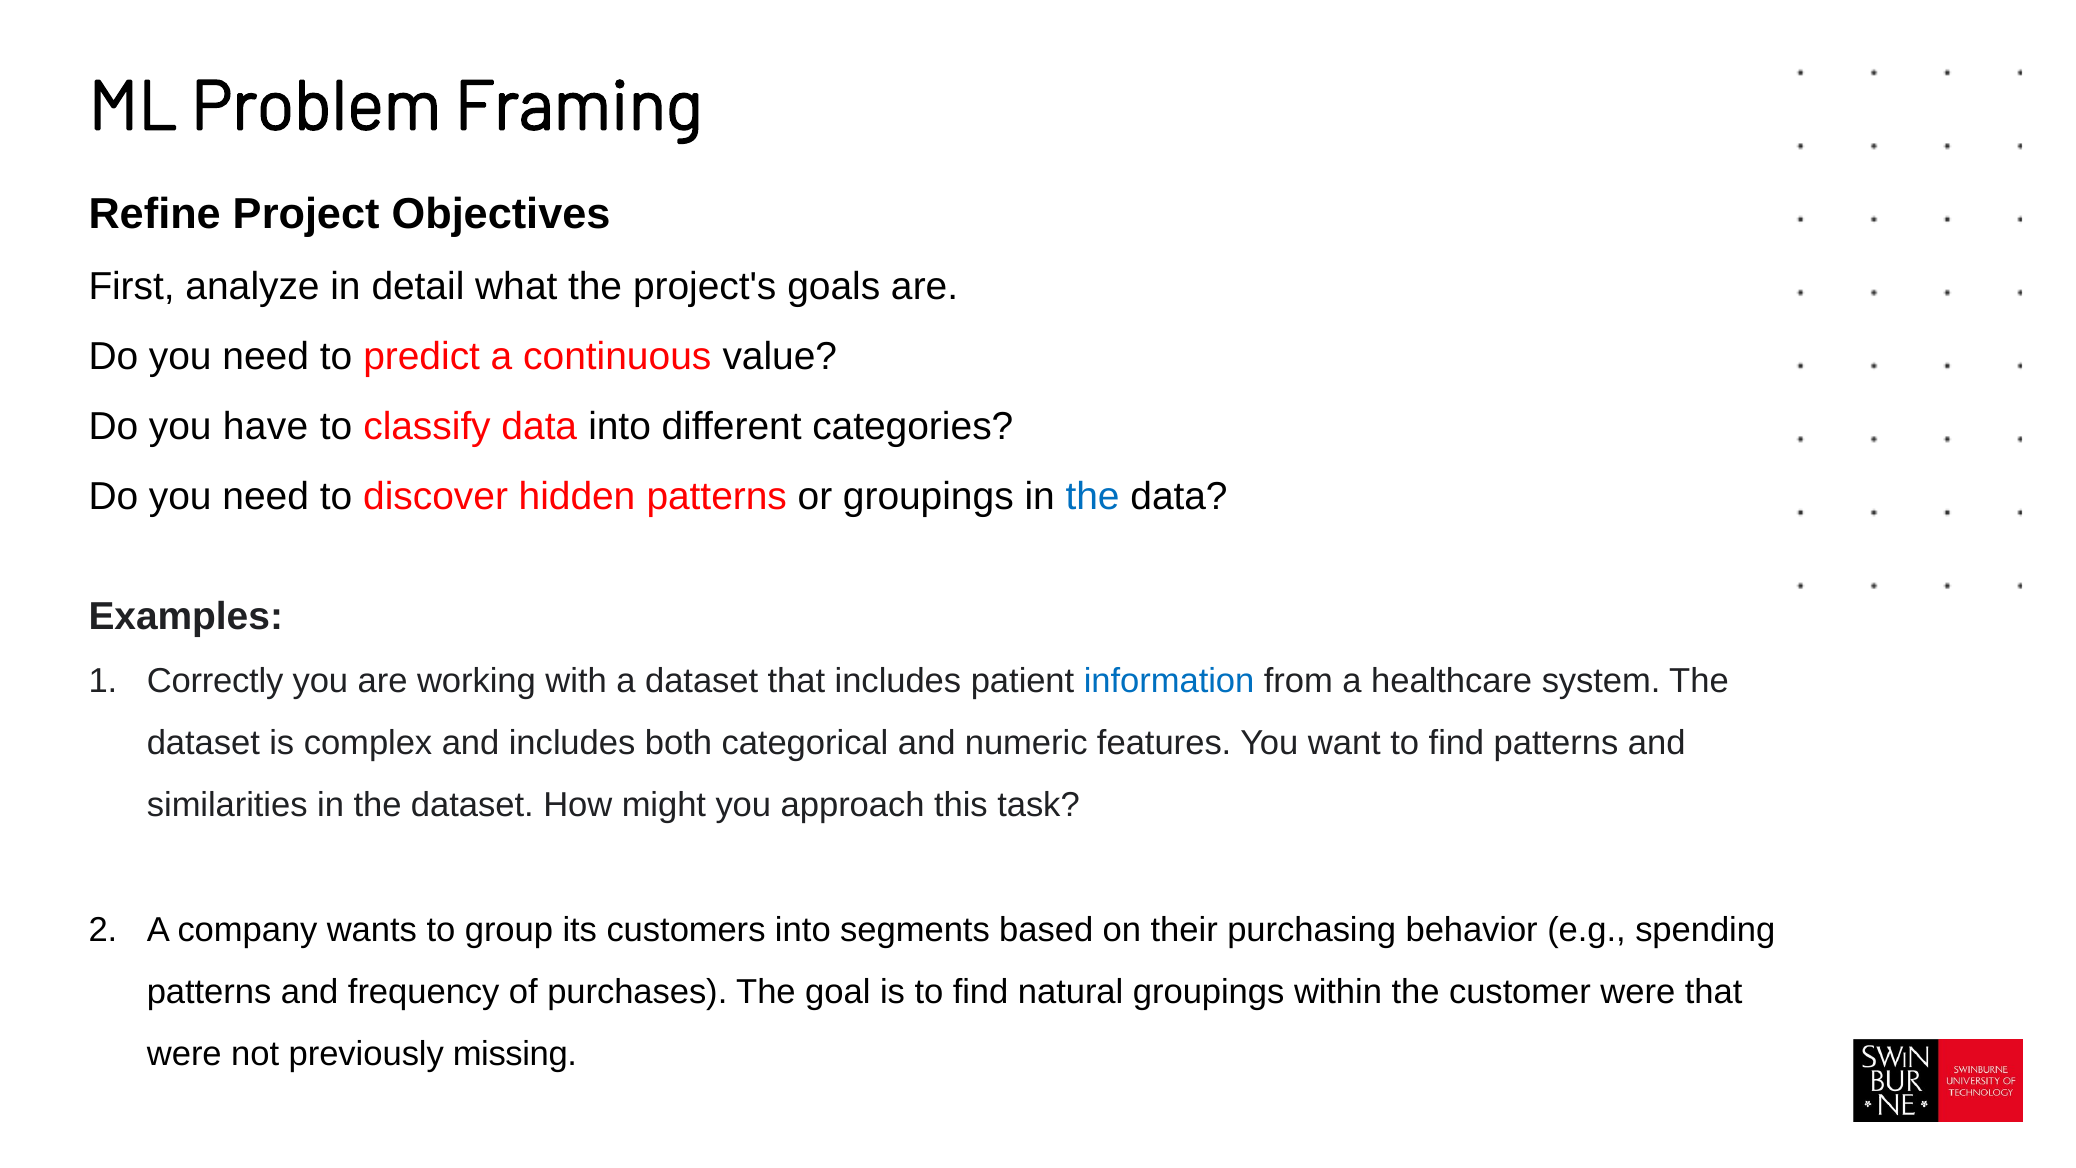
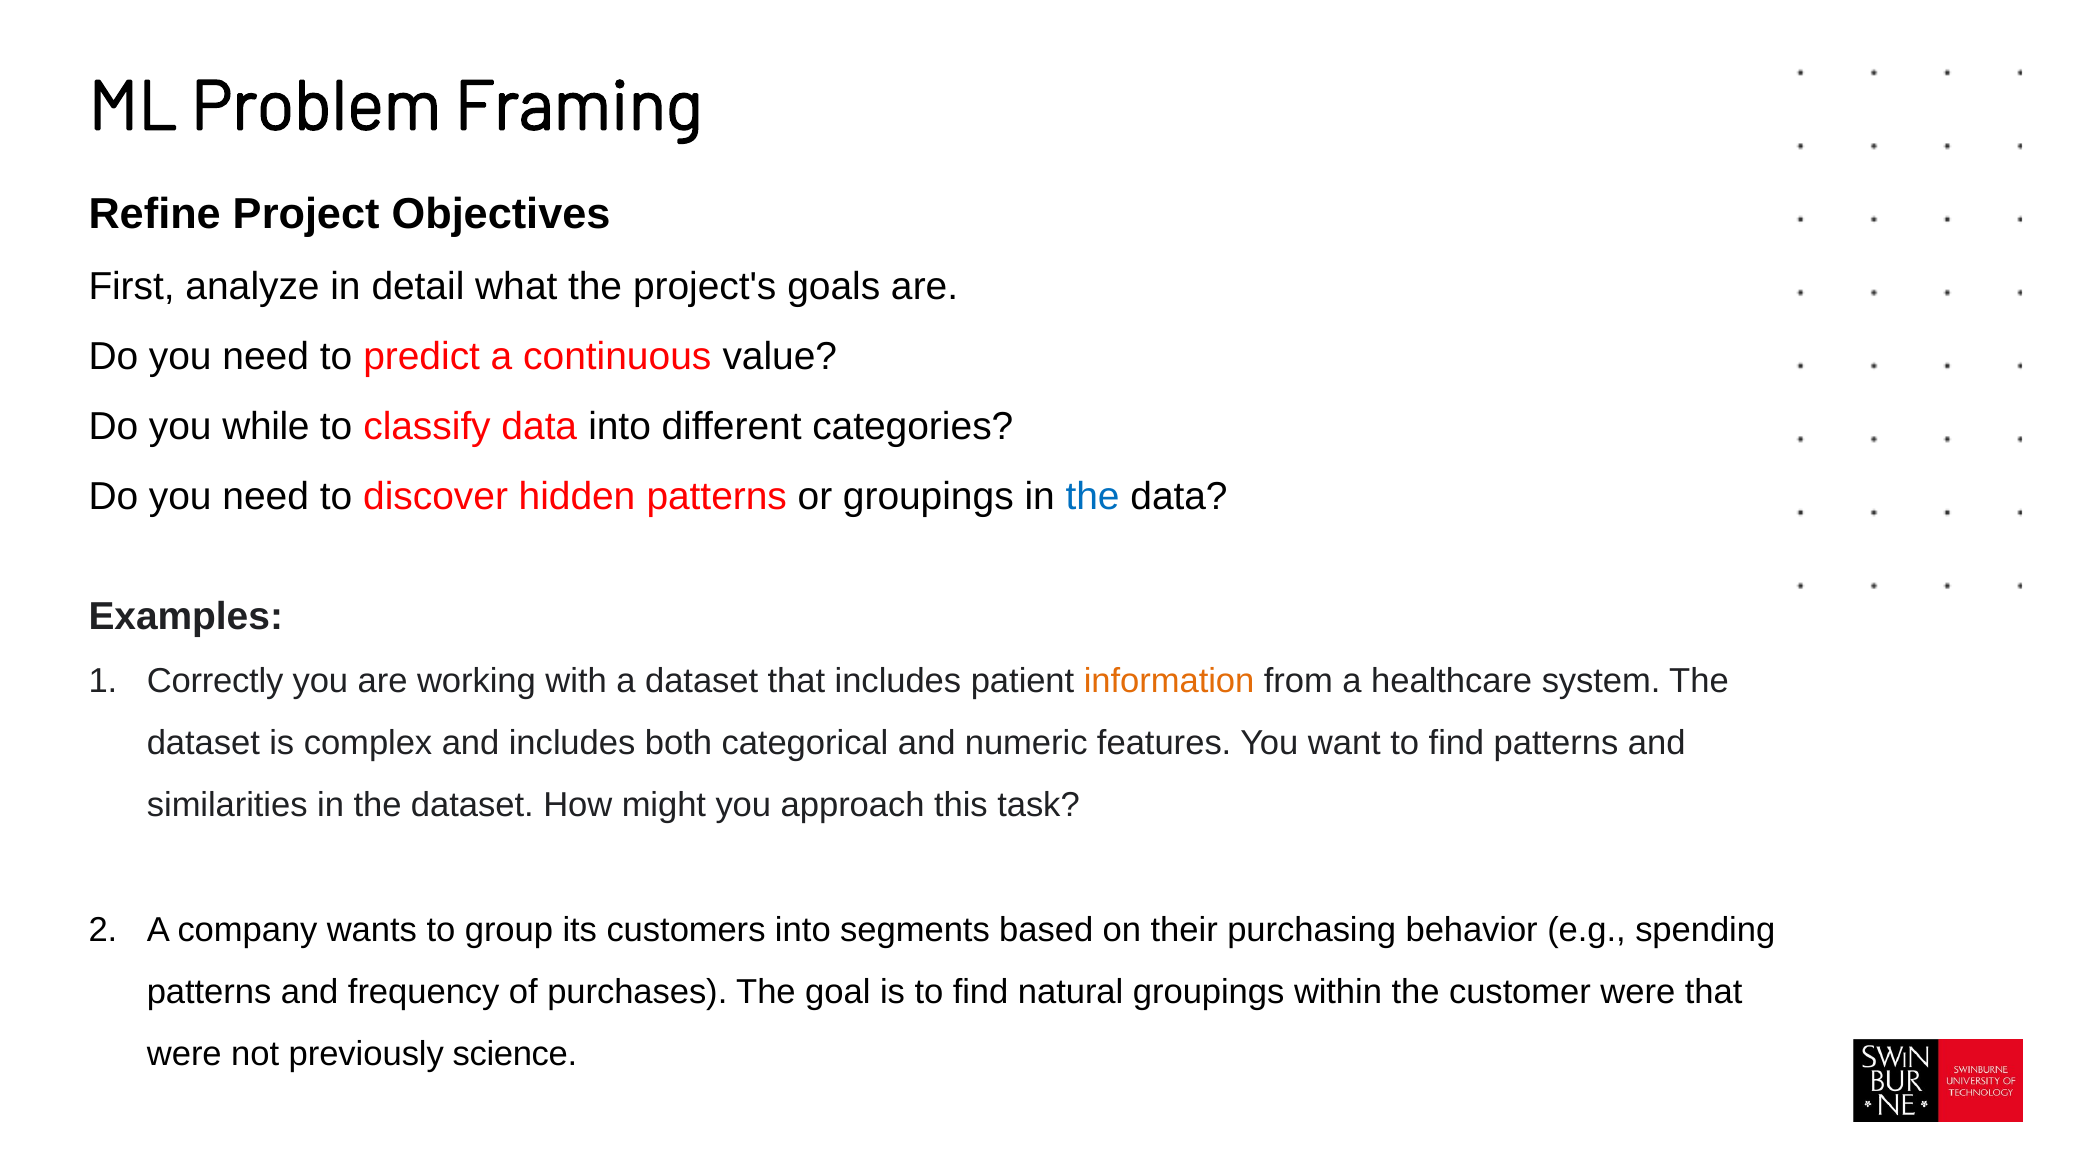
have: have -> while (266, 427)
information colour: blue -> orange (1169, 681)
missing: missing -> science (515, 1054)
